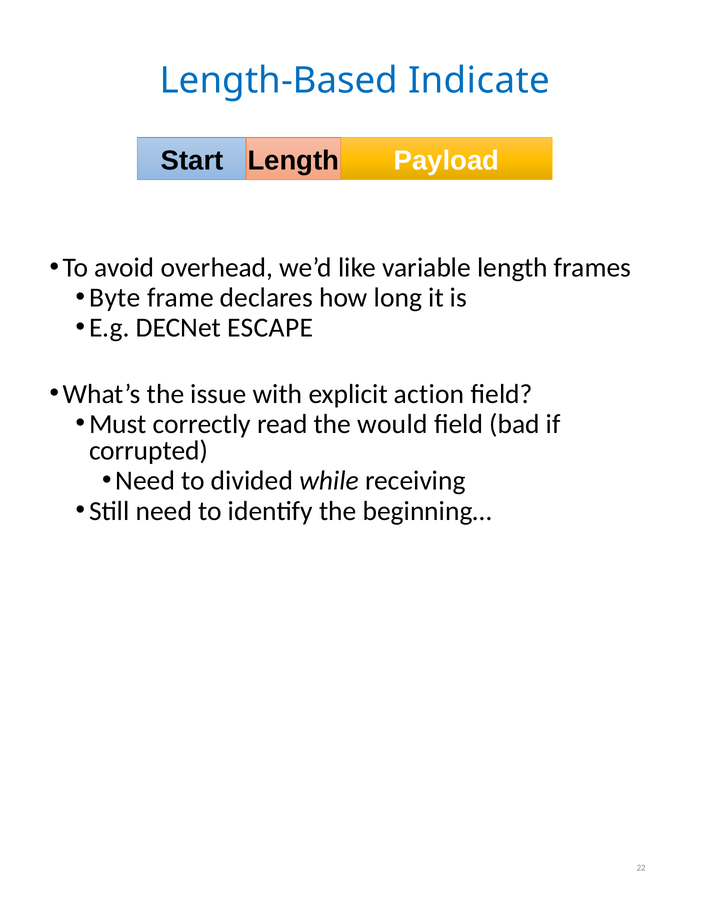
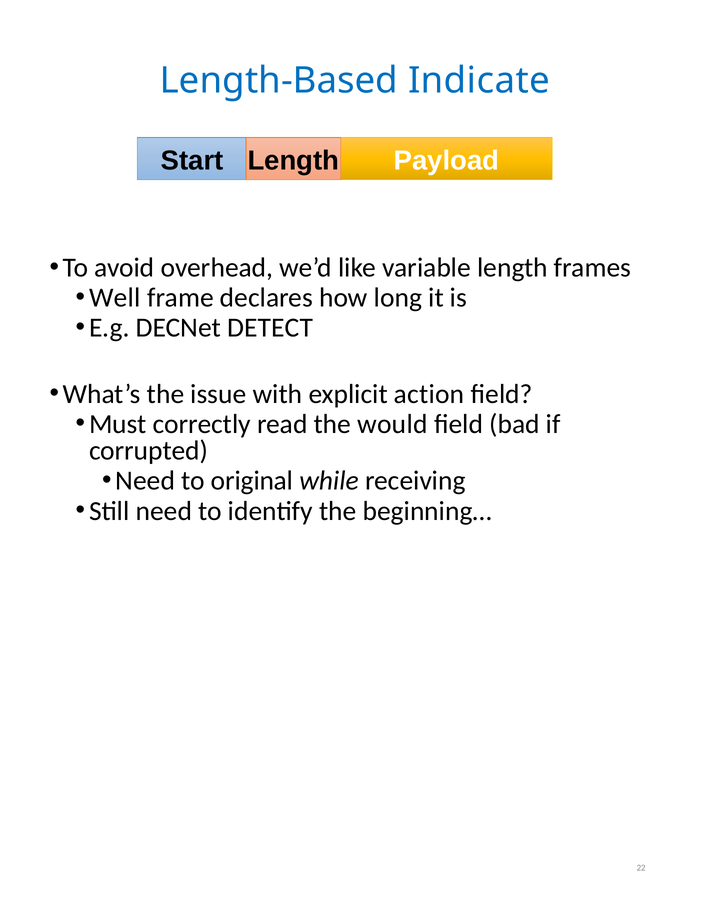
Byte: Byte -> Well (115, 298)
ESCAPE: ESCAPE -> DETECT (270, 328)
divided: divided -> original (252, 481)
